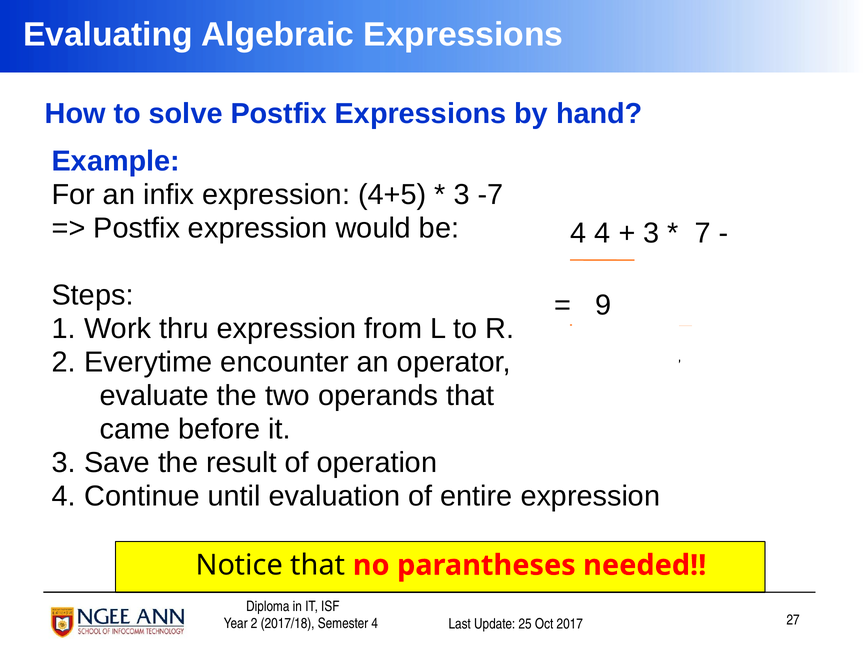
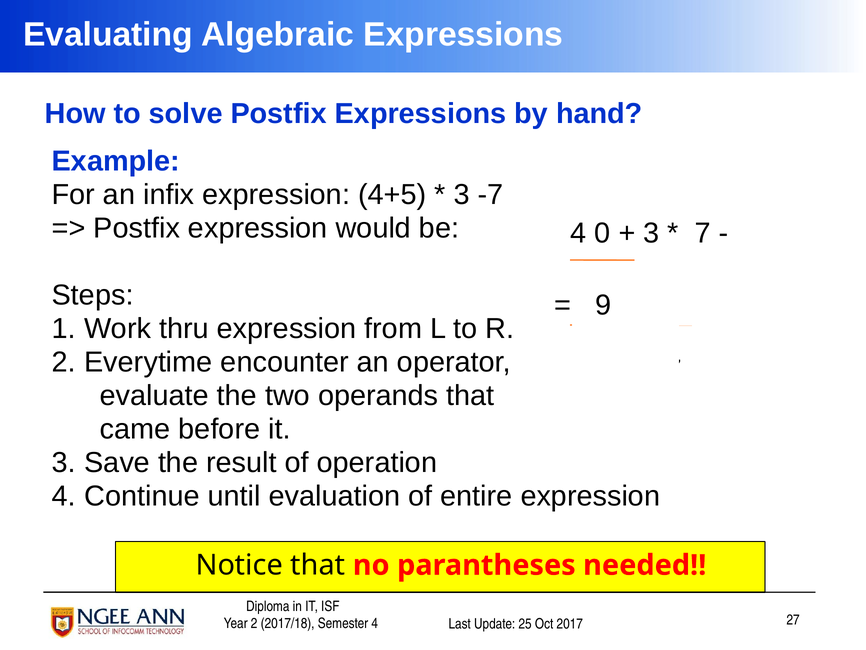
4 4: 4 -> 0 (602, 233)
